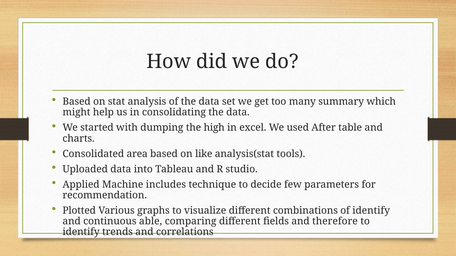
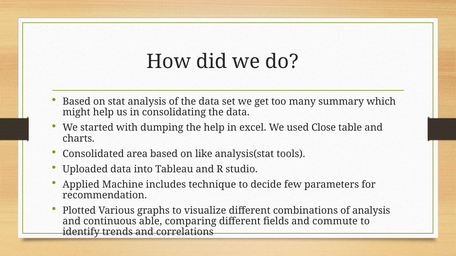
the high: high -> help (214, 128)
After: After -> Close (324, 128)
of identify: identify -> analysis (371, 211)
therefore: therefore -> commute (335, 222)
